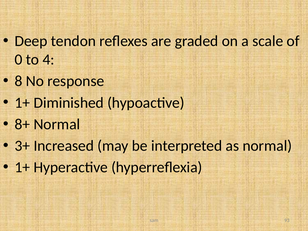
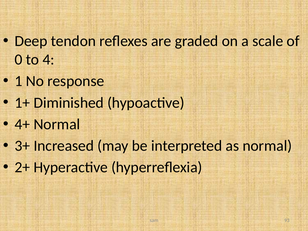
8: 8 -> 1 (19, 81)
8+: 8+ -> 4+ (22, 124)
1+: 1+ -> 2+ (22, 167)
